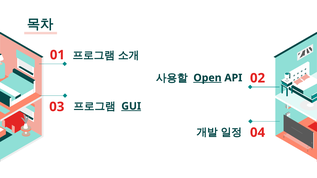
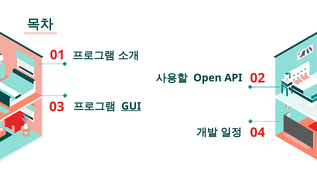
Open underline: present -> none (207, 78)
